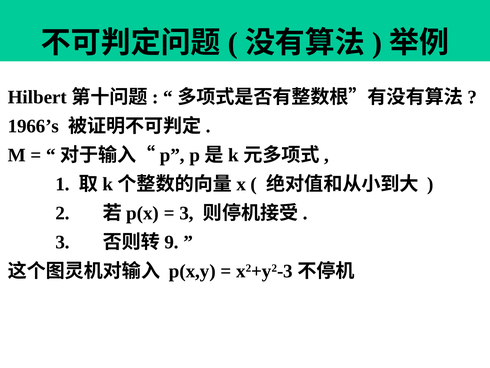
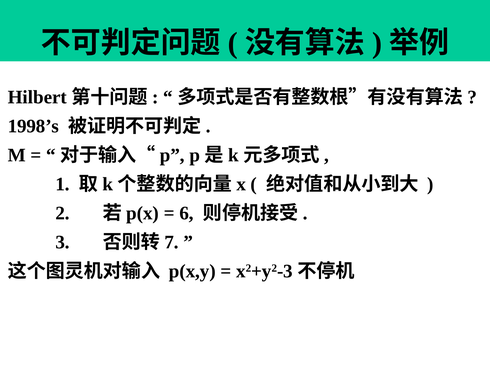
1966’s: 1966’s -> 1998’s (33, 126)
3: 3 -> 6 (186, 213)
9: 9 -> 7 (171, 242)
